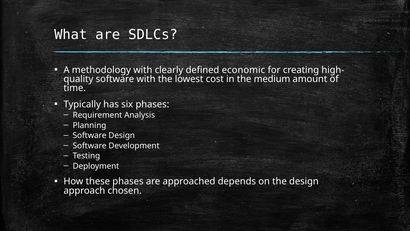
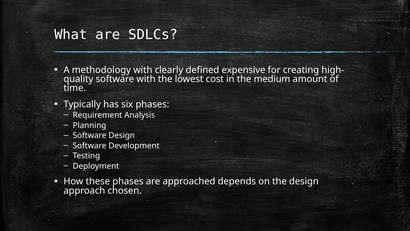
economic: economic -> expensive (244, 70)
